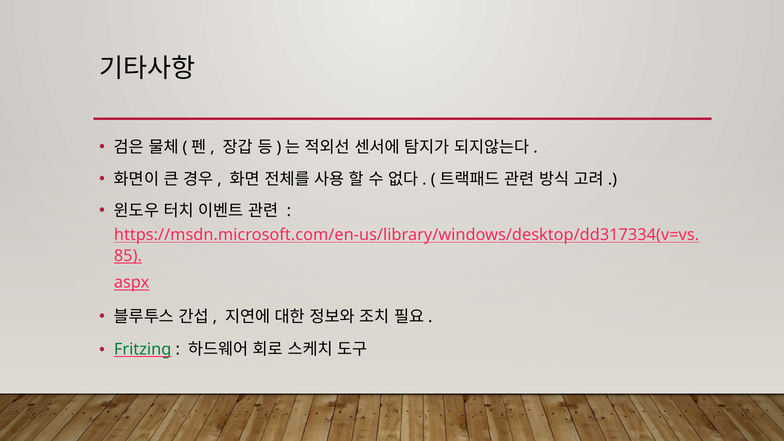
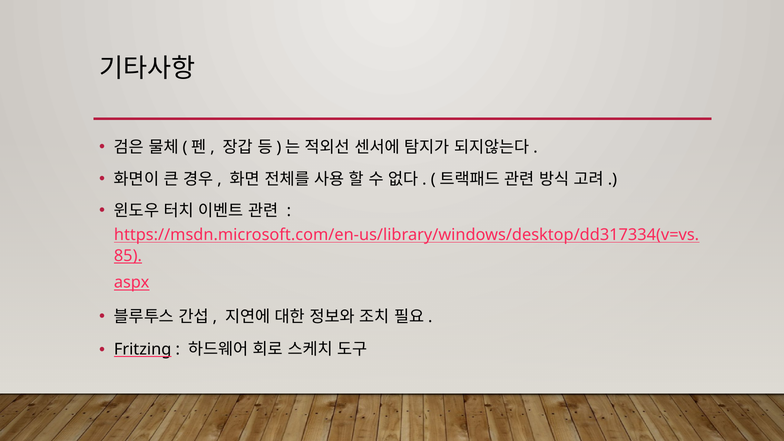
Fritzing colour: green -> black (143, 349)
